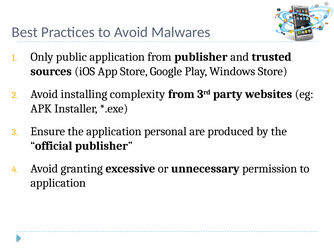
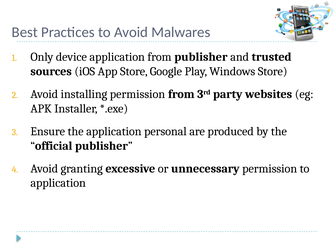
public: public -> device (71, 57)
installing complexity: complexity -> permission (137, 94)
